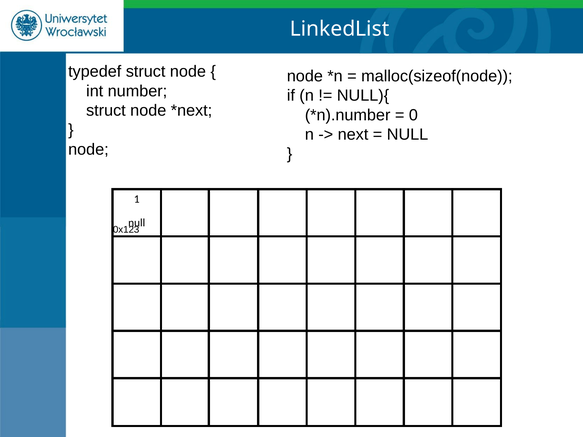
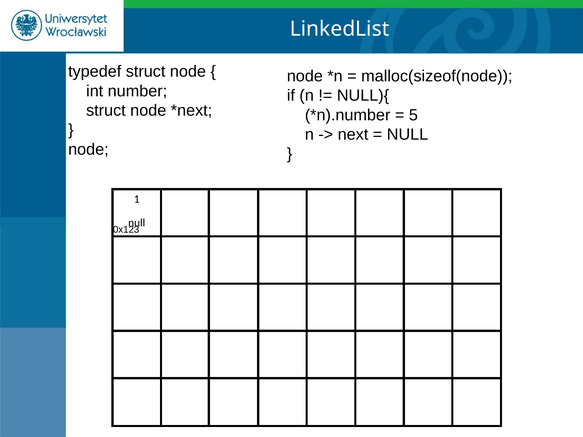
0: 0 -> 5 (413, 115)
